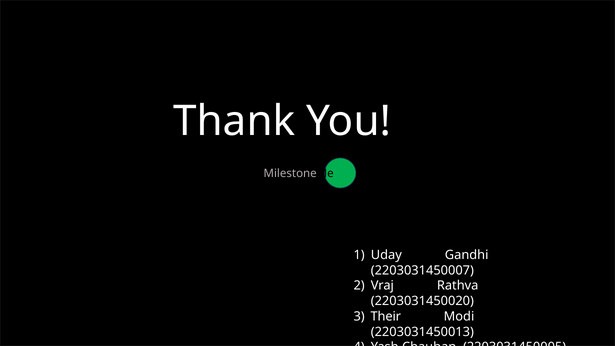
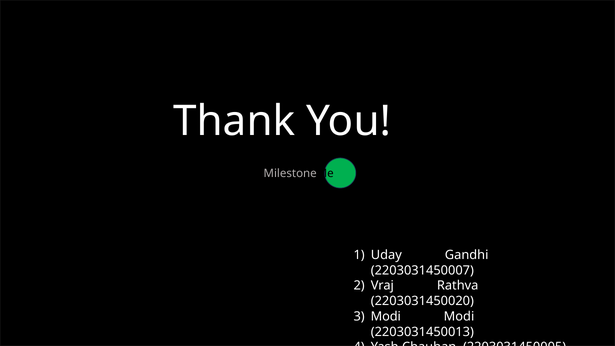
Their: Their -> Modi (386, 316)
